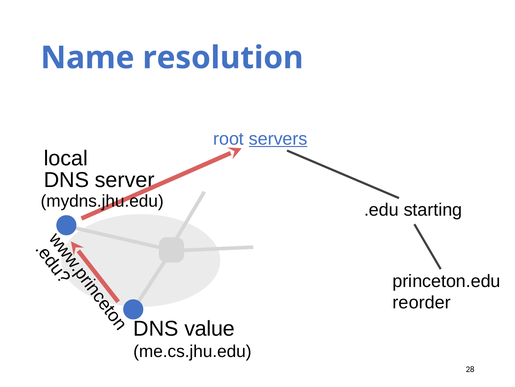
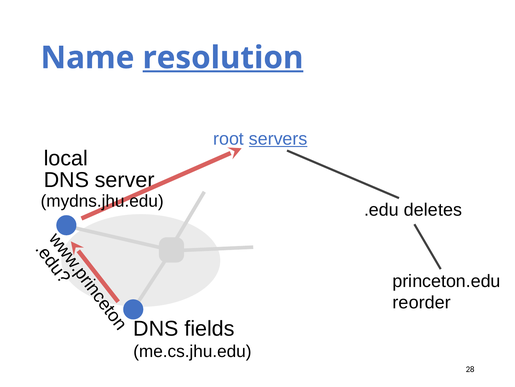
resolution underline: none -> present (223, 58)
starting: starting -> deletes (433, 209)
value: value -> fields (209, 328)
